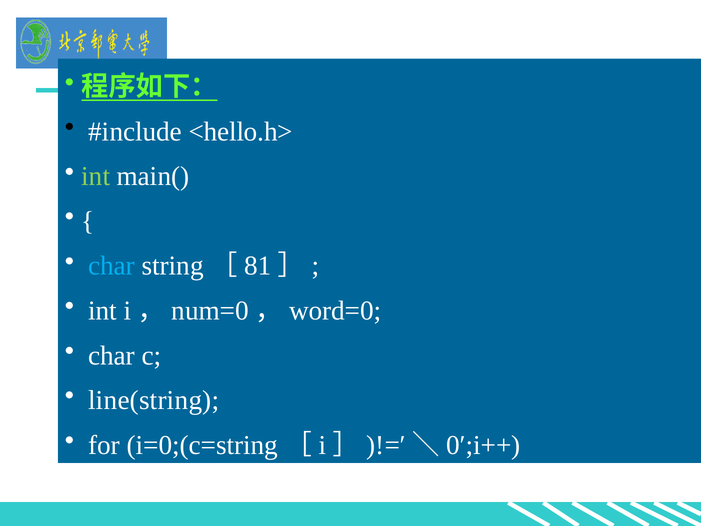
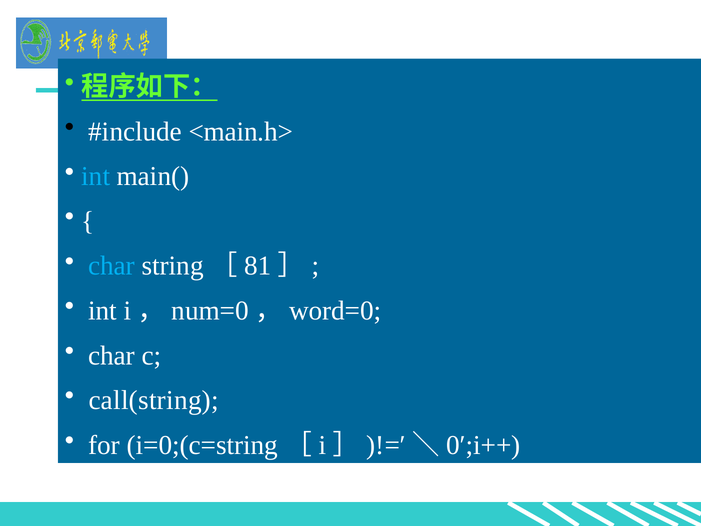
<hello.h>: <hello.h> -> <main.h> (241, 132)
int colour: light green -> light blue (96, 176)
line(string: line(string -> call(string (154, 400)
